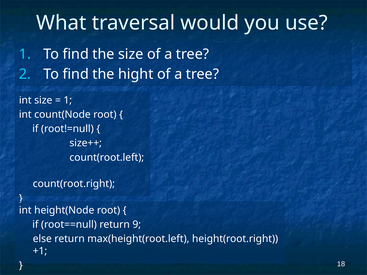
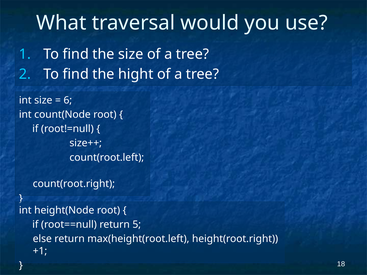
1: 1 -> 6 (68, 100)
9: 9 -> 5 (137, 225)
